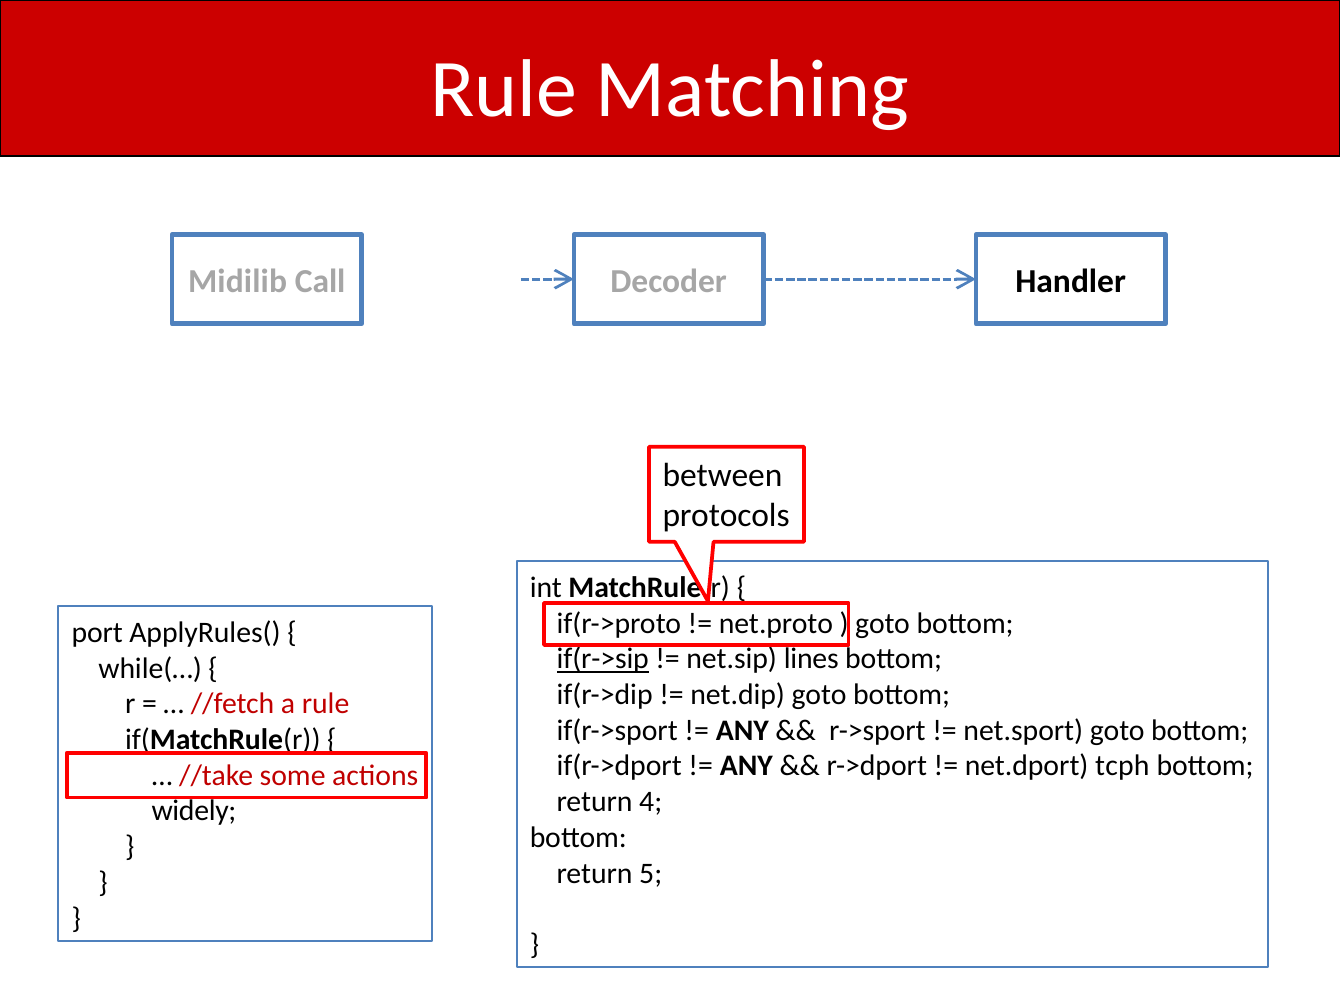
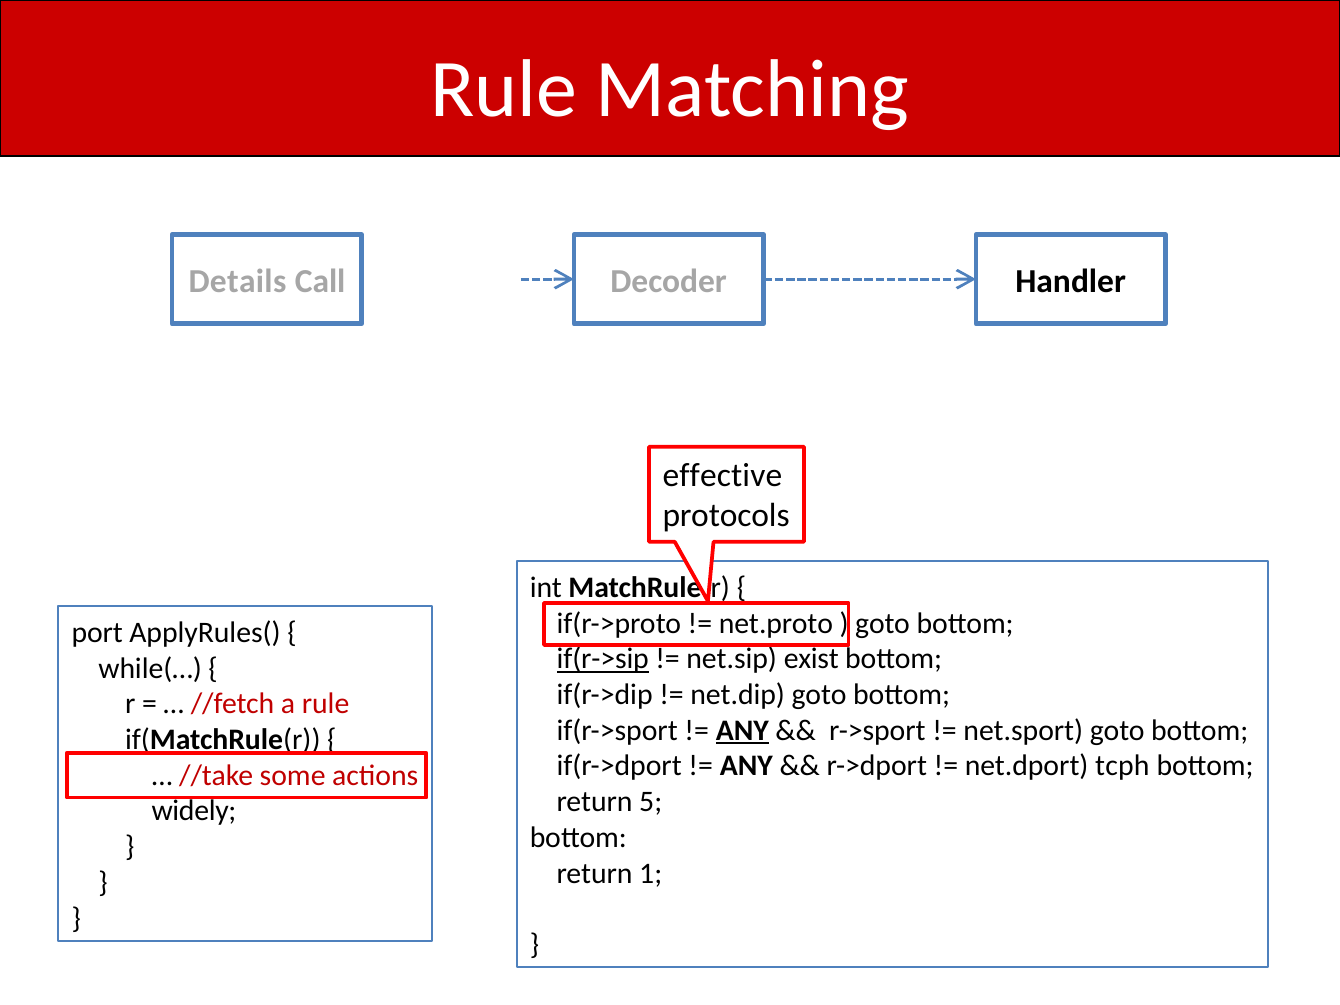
Midilib: Midilib -> Details (237, 281)
between: between -> effective (722, 476)
lines: lines -> exist (811, 659)
ANY underline: none -> present (742, 730)
4: 4 -> 5 (651, 802)
5: 5 -> 1 (651, 873)
